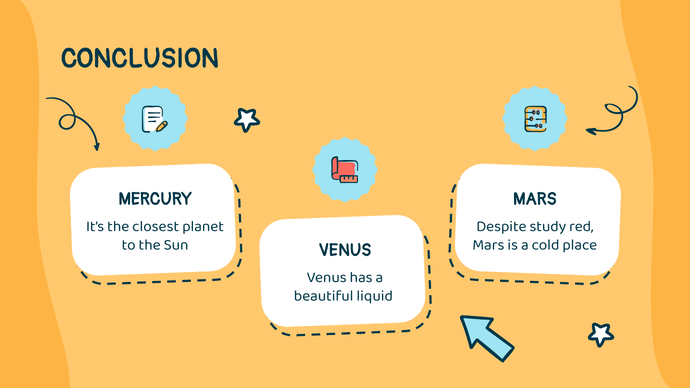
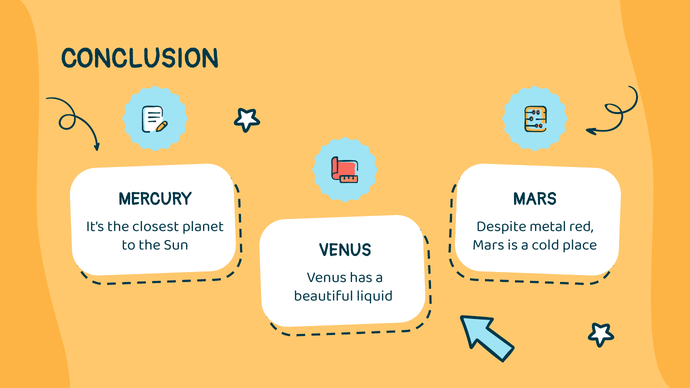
study: study -> metal (548, 226)
